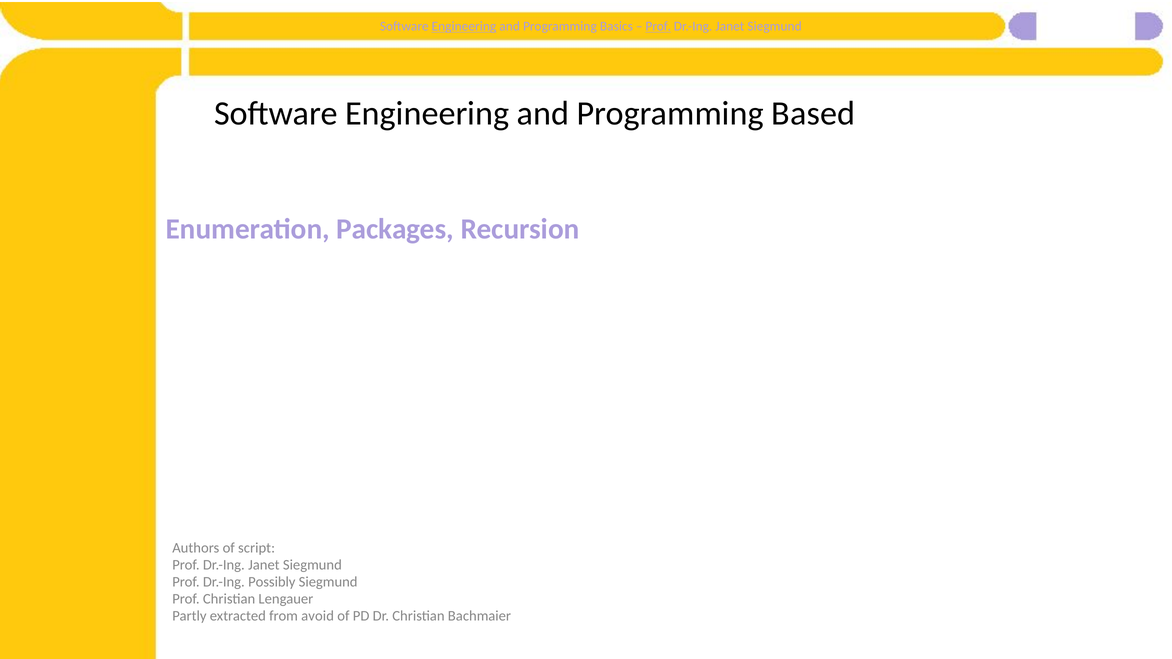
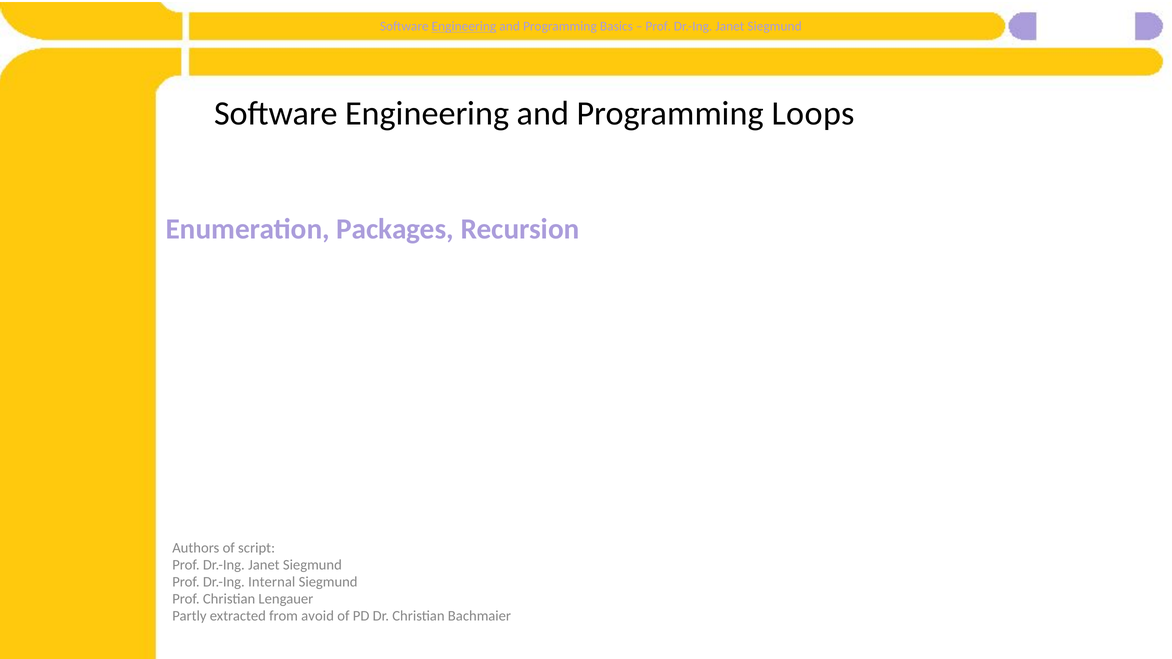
Prof underline: present -> none (658, 26)
Based: Based -> Loops (813, 114)
Possibly: Possibly -> Internal (272, 582)
